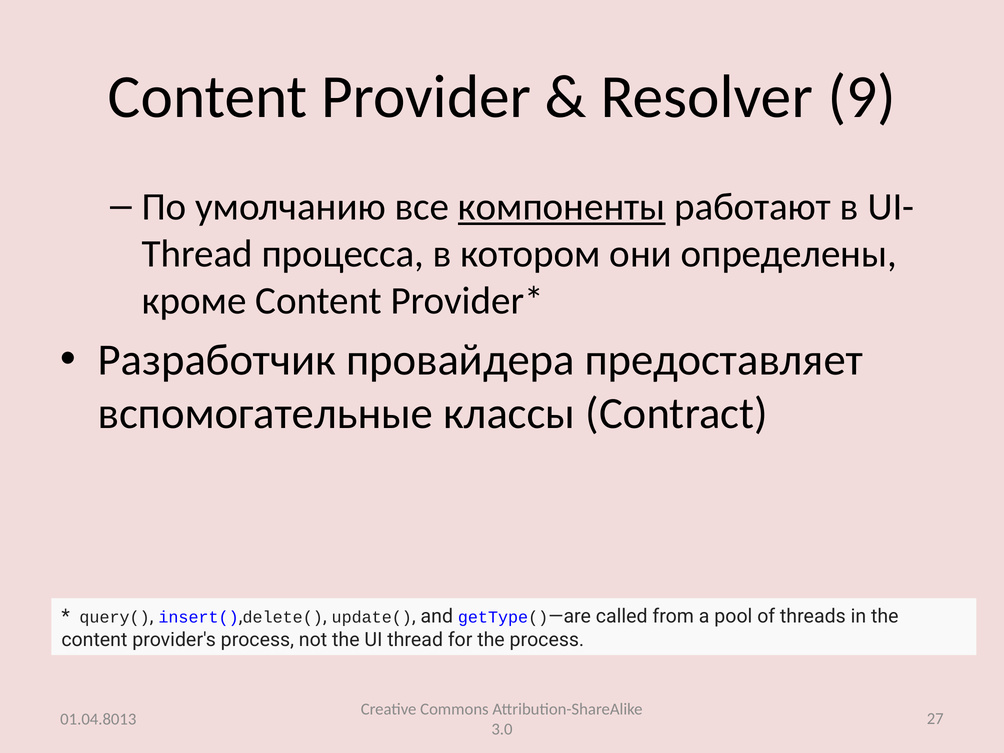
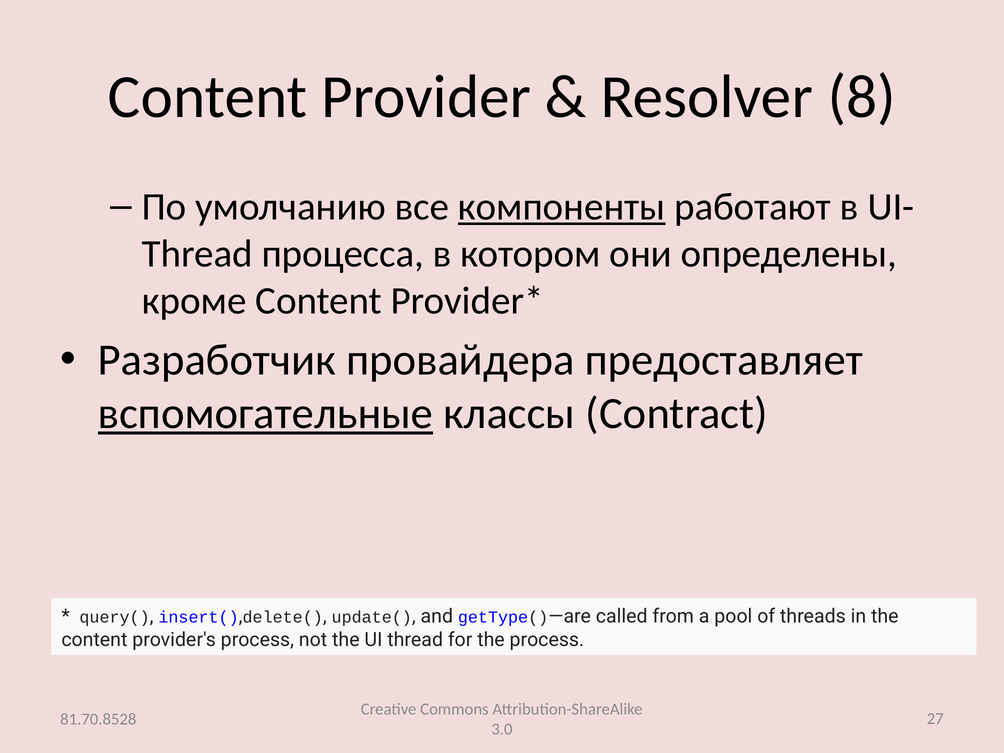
9: 9 -> 8 (862, 97)
вспомогательные underline: none -> present (266, 414)
01.04.8013: 01.04.8013 -> 81.70.8528 (98, 719)
